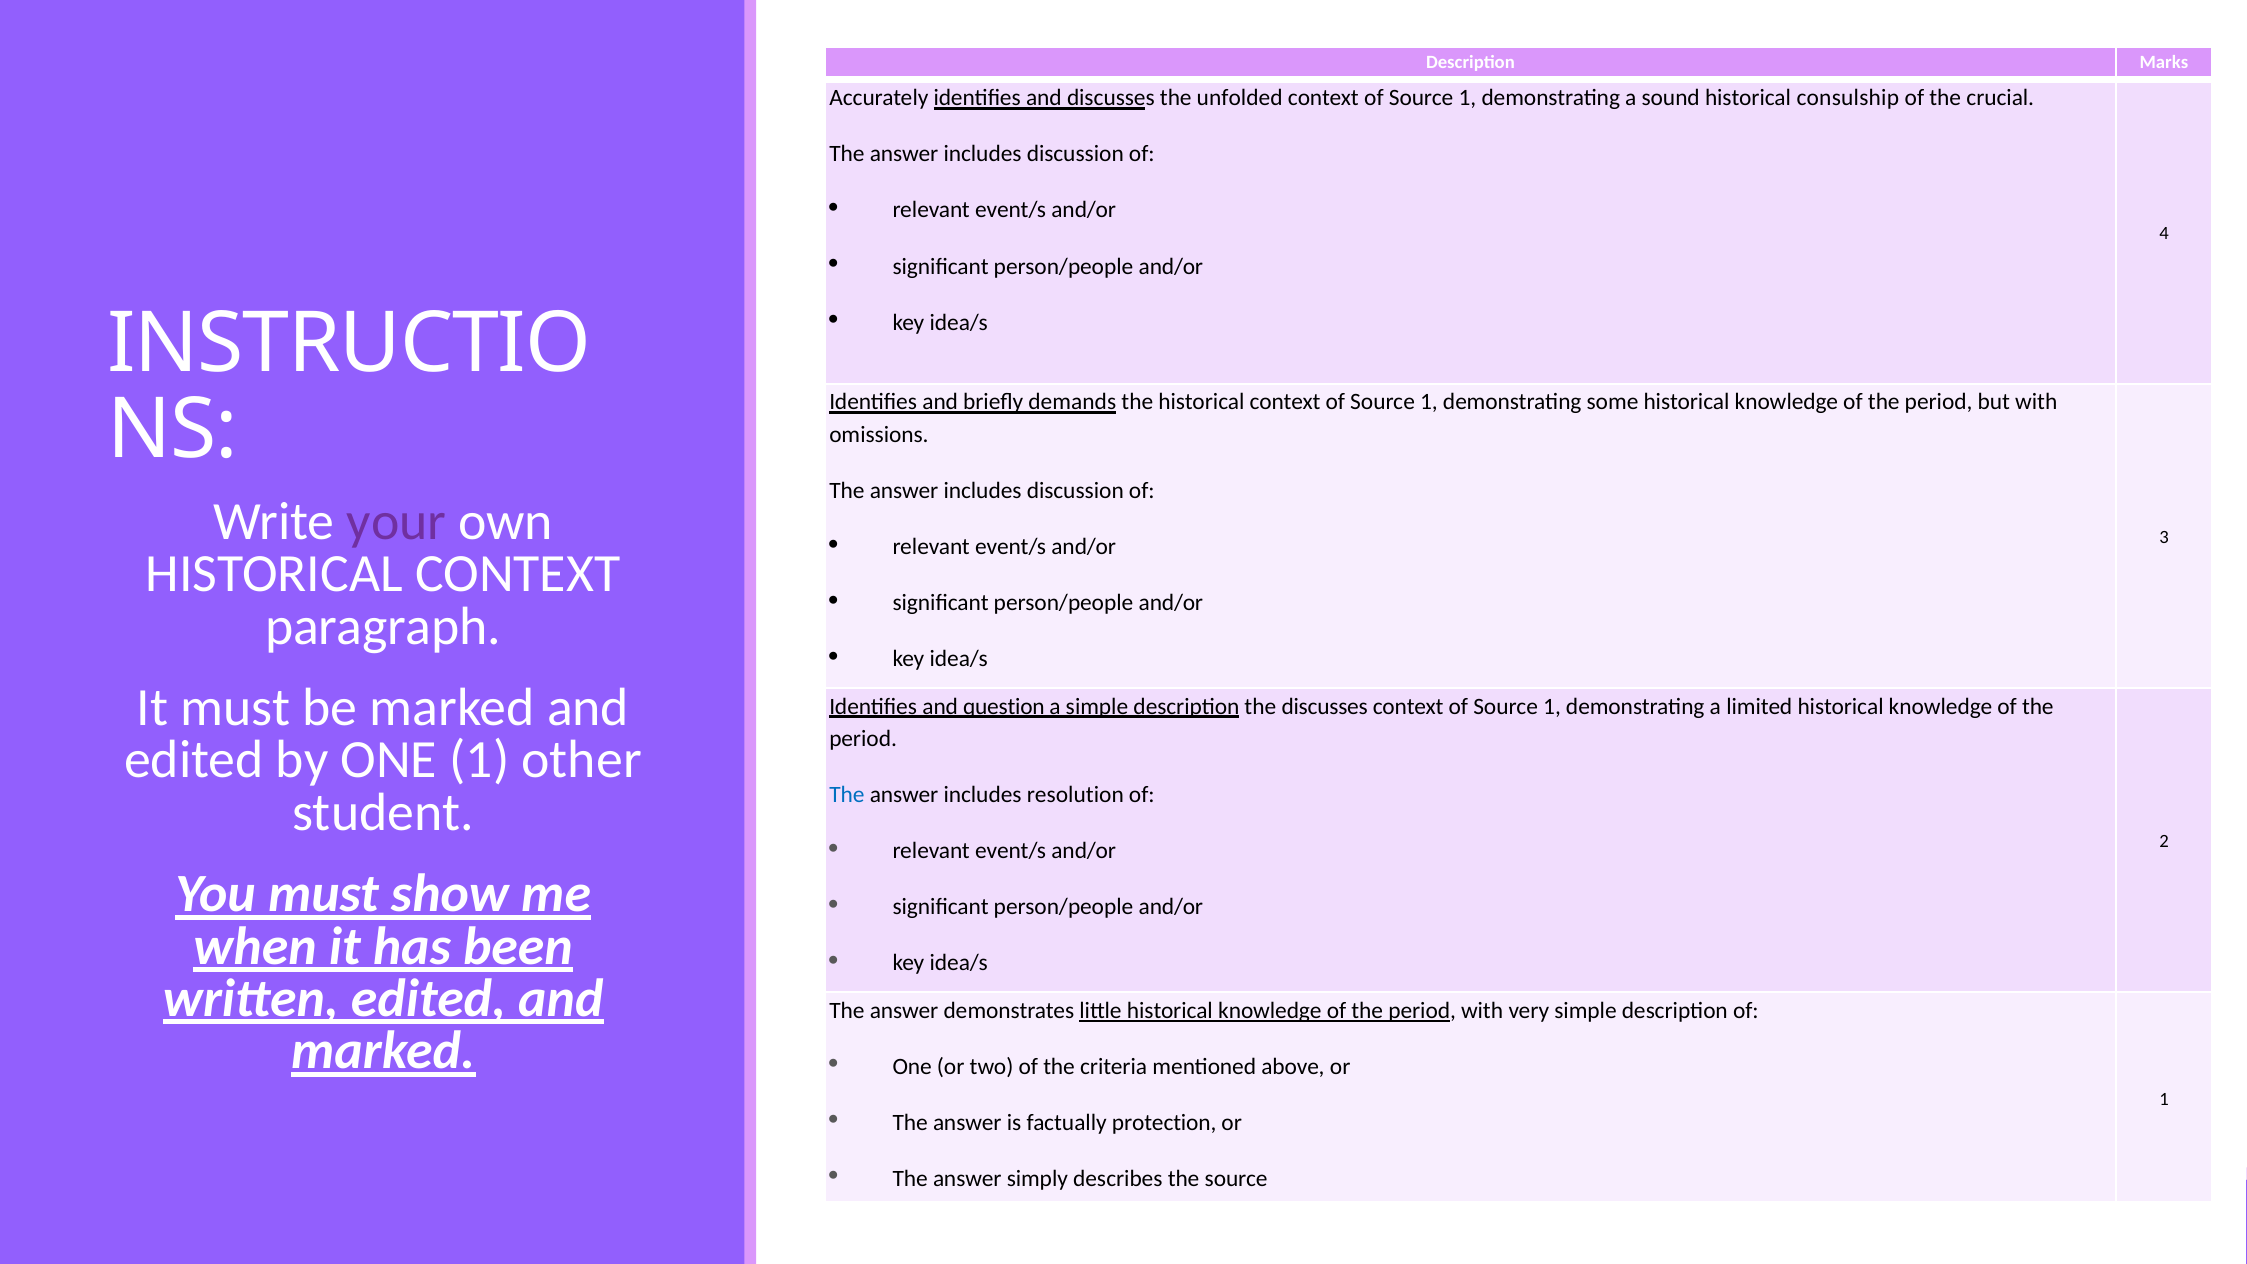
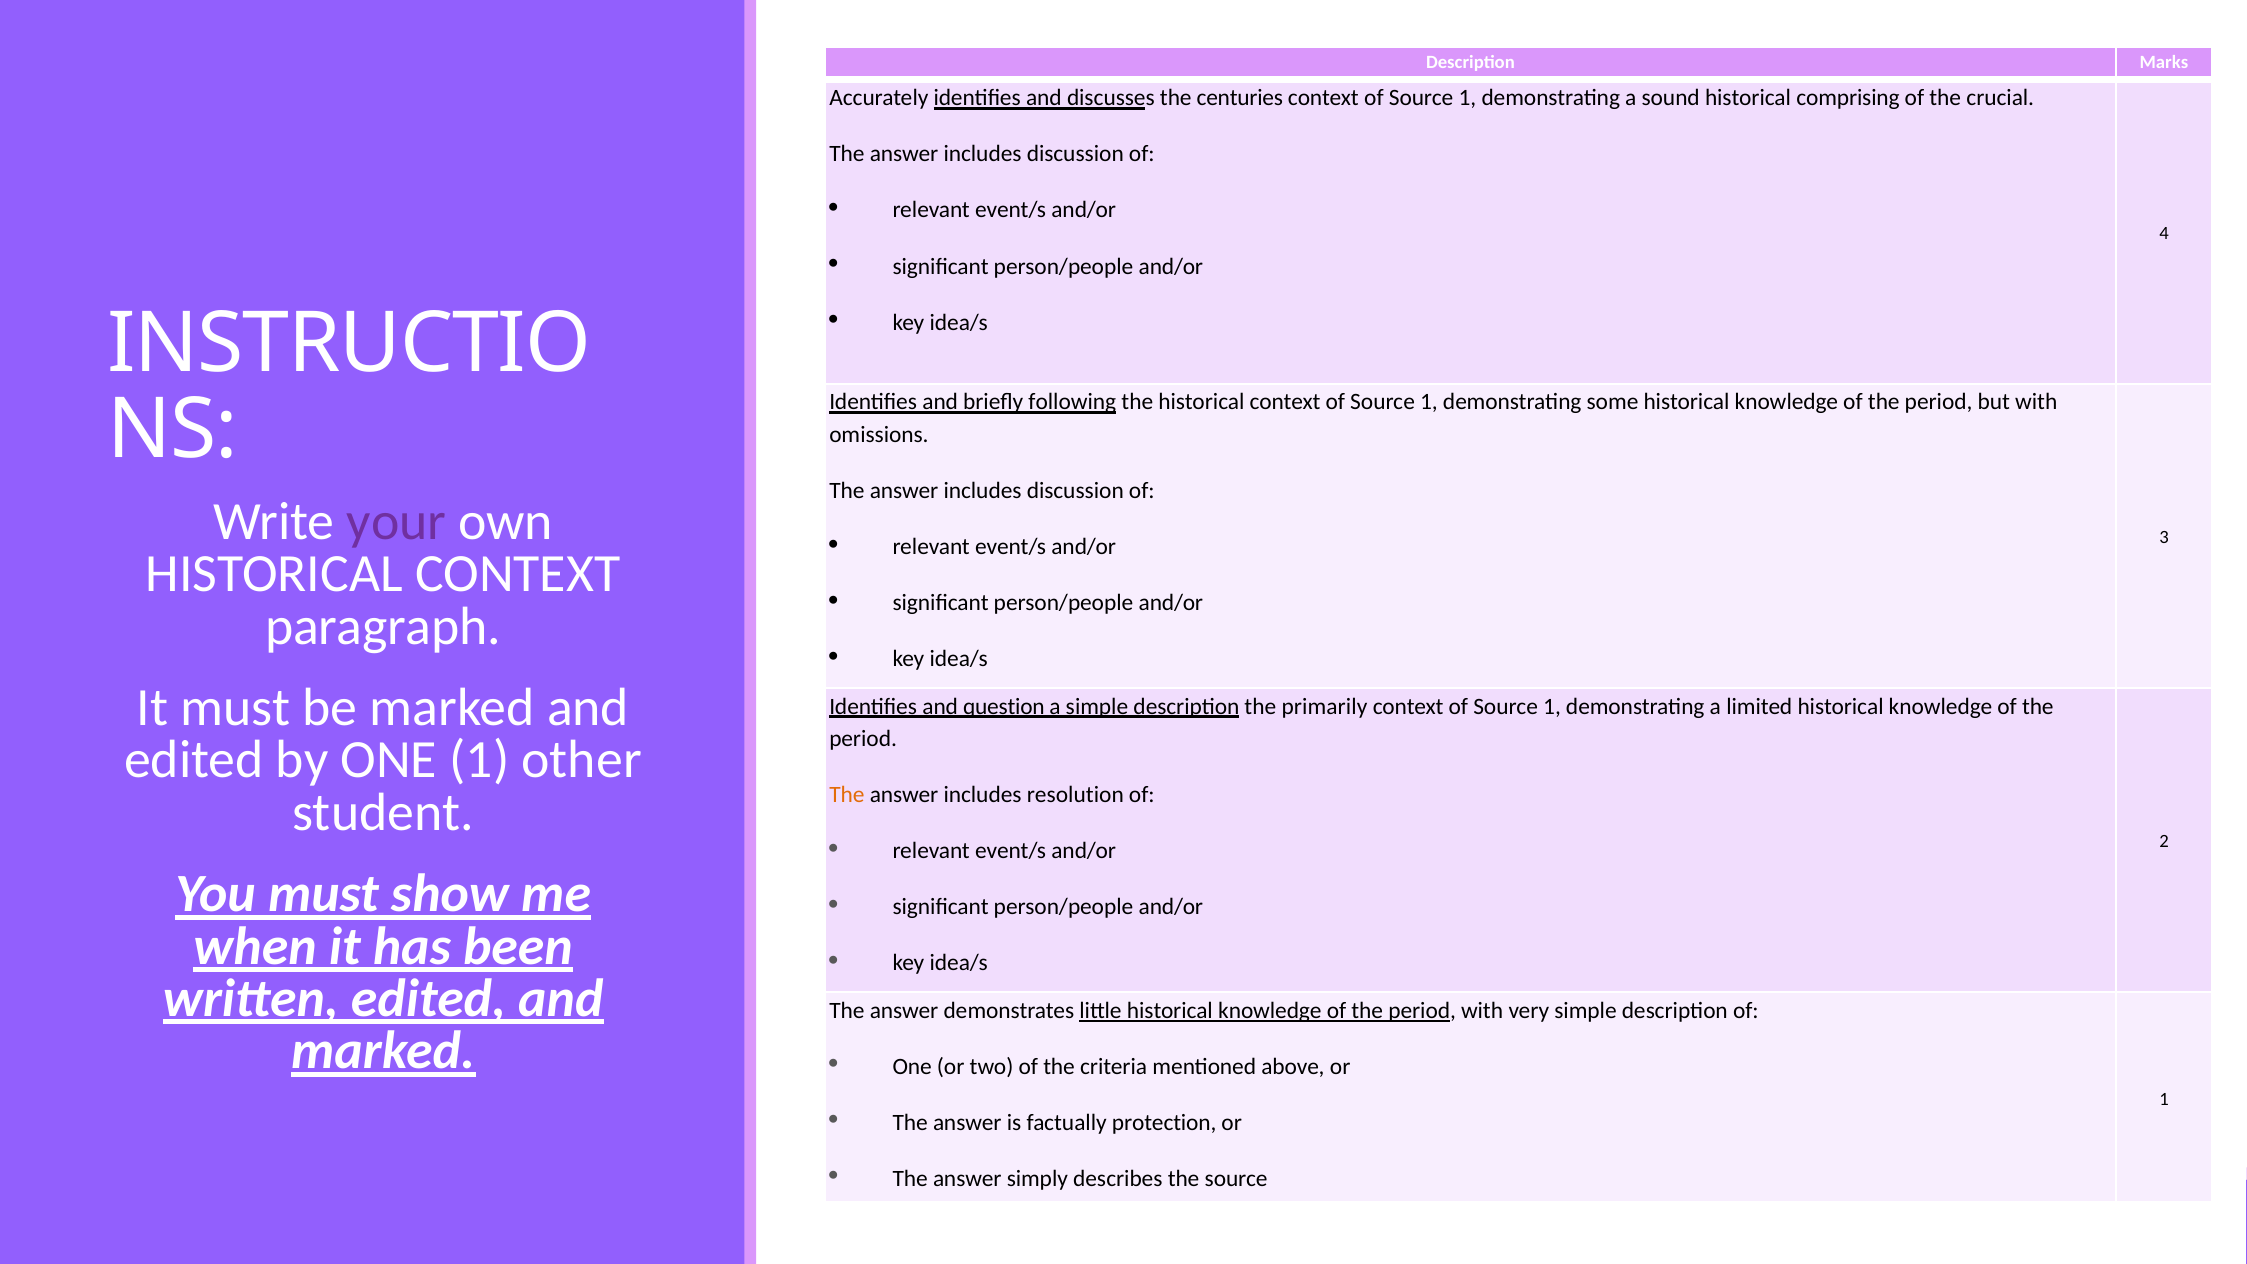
unfolded: unfolded -> centuries (1240, 98)
consulship: consulship -> comprising (1848, 98)
demands: demands -> following (1072, 402)
the discusses: discusses -> primarily (1324, 706)
The colour: blue -> orange (847, 795)
